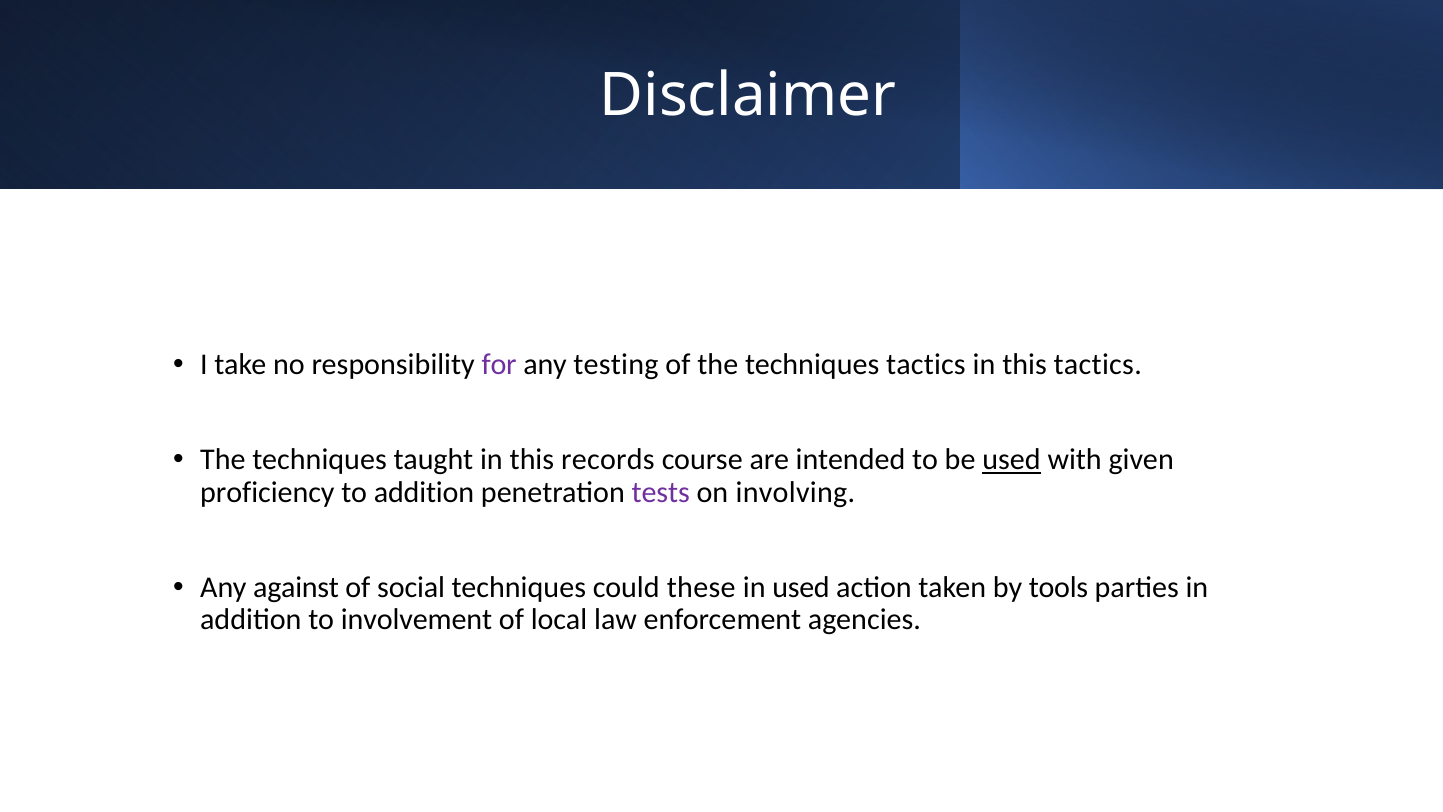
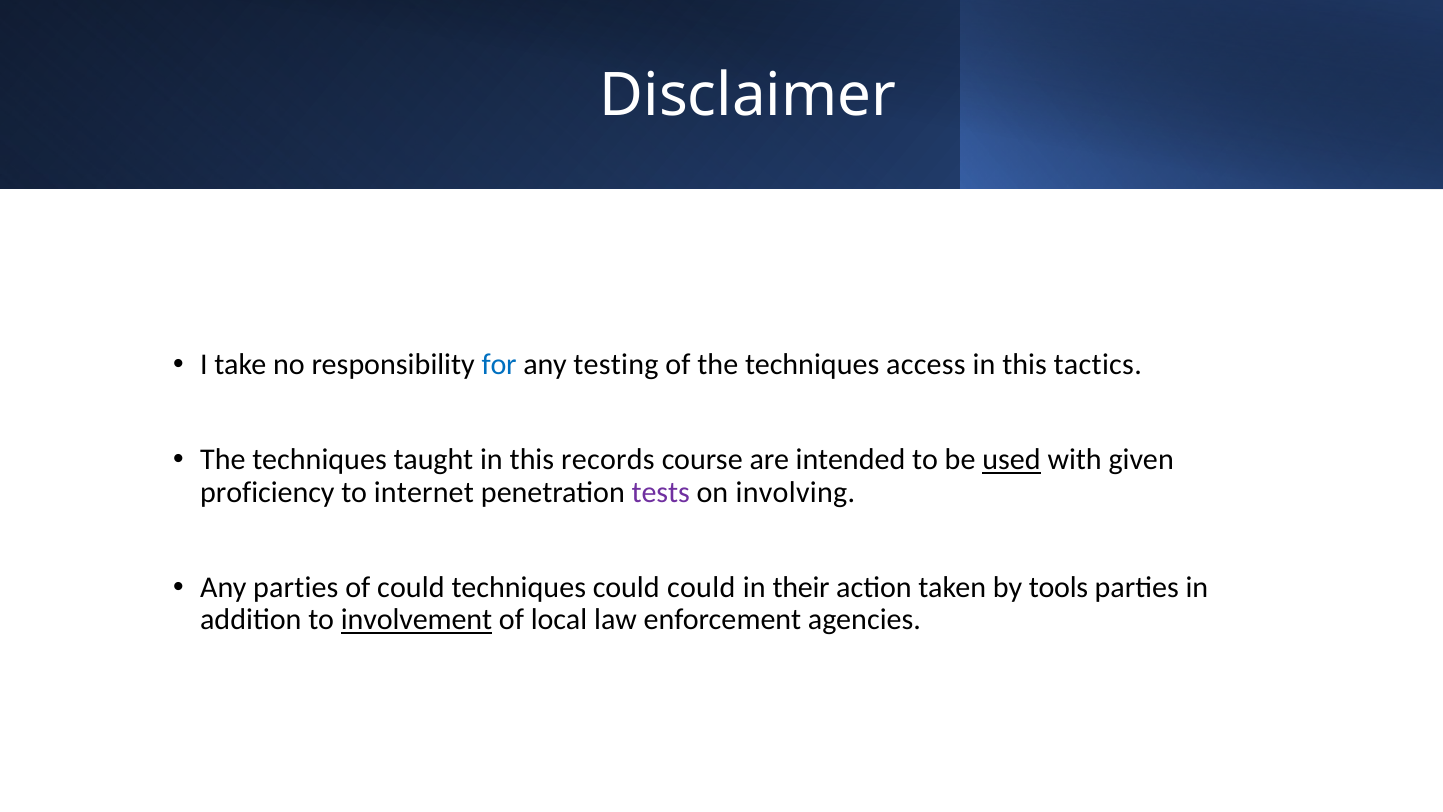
for colour: purple -> blue (499, 365)
techniques tactics: tactics -> access (926, 365)
to addition: addition -> internet (424, 492)
Any against: against -> parties (296, 587)
of social: social -> could (411, 587)
could these: these -> could (701, 587)
in used: used -> their (801, 587)
involvement underline: none -> present (416, 620)
